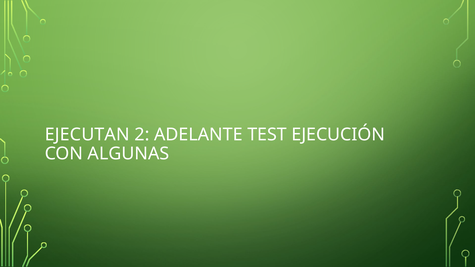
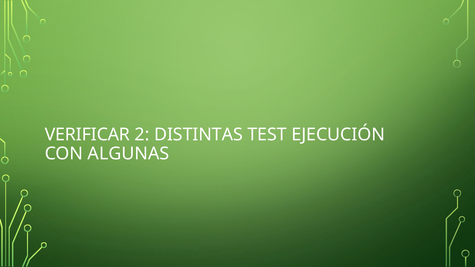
EJECUTAN: EJECUTAN -> VERIFICAR (87, 135)
ADELANTE: ADELANTE -> DISTINTAS (198, 135)
